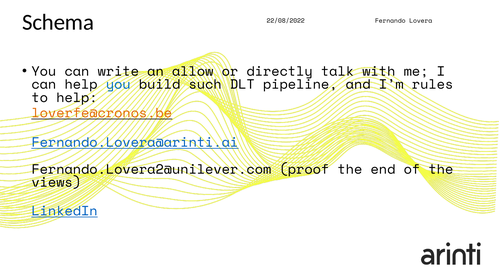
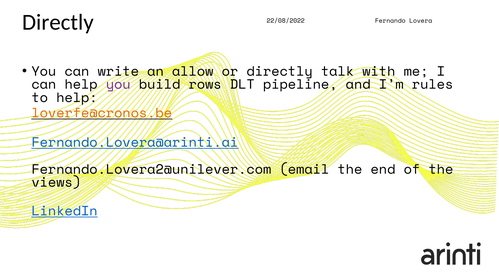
Schema: Schema -> Directly (58, 22)
you colour: blue -> purple (118, 85)
such: such -> rows (205, 85)
proof: proof -> email (304, 170)
